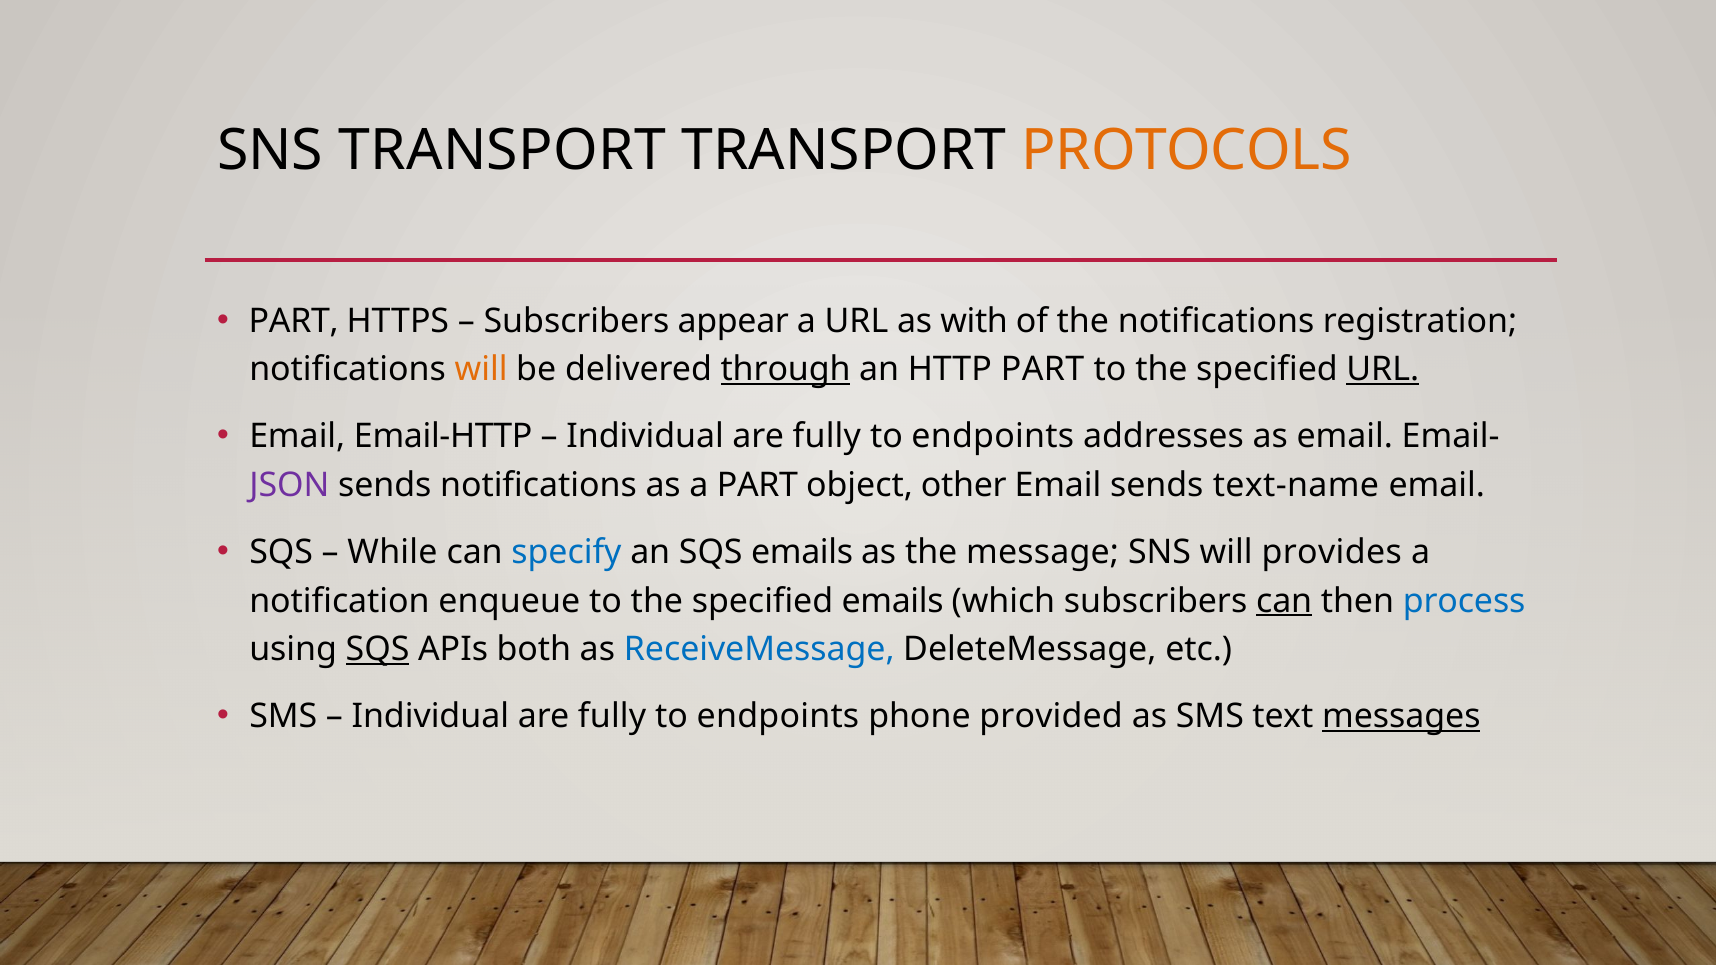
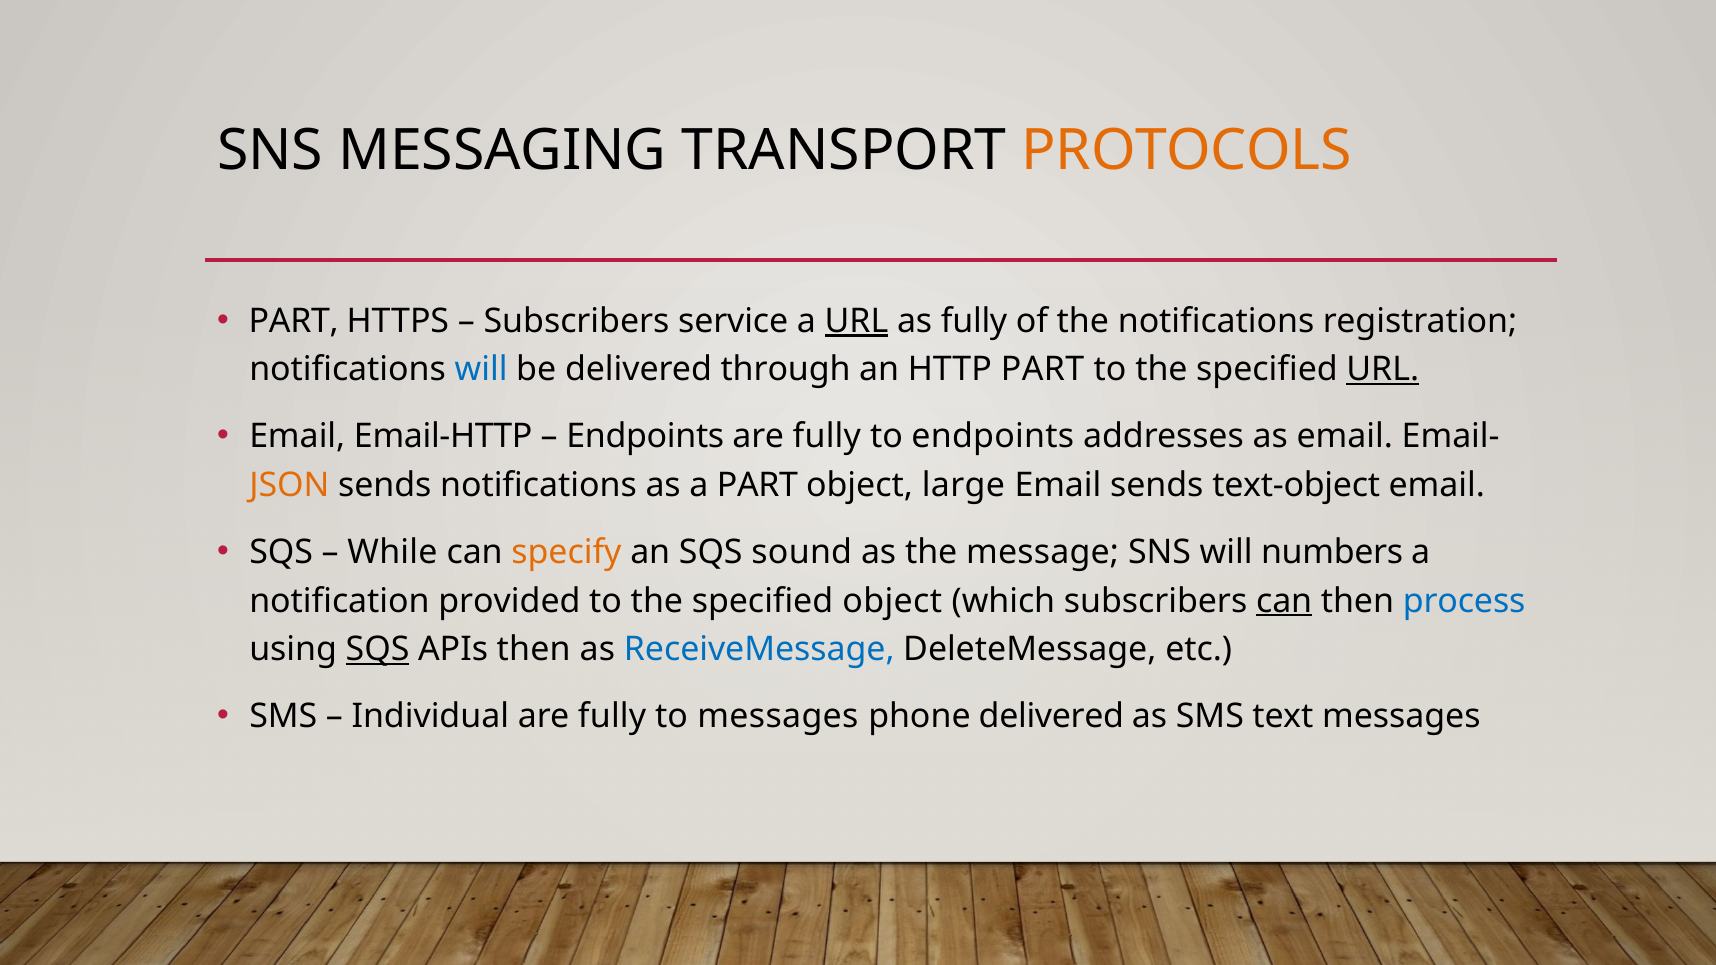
SNS TRANSPORT: TRANSPORT -> MESSAGING (502, 150)
appear: appear -> service (733, 321)
URL underline: none -> present (857, 321)
as with: with -> fully (974, 321)
will colour: orange -> blue (481, 370)
through underline: present -> none (786, 370)
Individual: Individual -> Endpoints (645, 437)
JSON colour: purple -> orange (289, 485)
other: other -> large (963, 485)
text-name: text-name -> text-object (1296, 485)
specify colour: blue -> orange (566, 552)
SQS emails: emails -> sound (802, 552)
provides: provides -> numbers (1332, 552)
enqueue: enqueue -> provided (509, 601)
specified emails: emails -> object (892, 601)
APIs both: both -> then (534, 650)
endpoints: endpoints -> messages (778, 717)
phone provided: provided -> delivered (1051, 717)
messages underline: present -> none (1401, 717)
